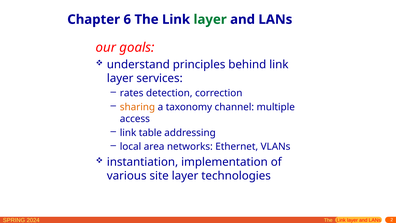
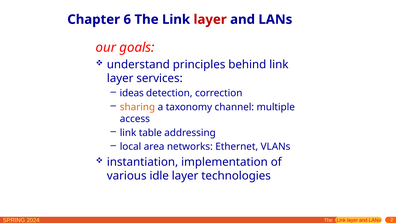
layer colour: green -> red (210, 19)
rates: rates -> ideas (132, 93)
site: site -> idle (159, 176)
